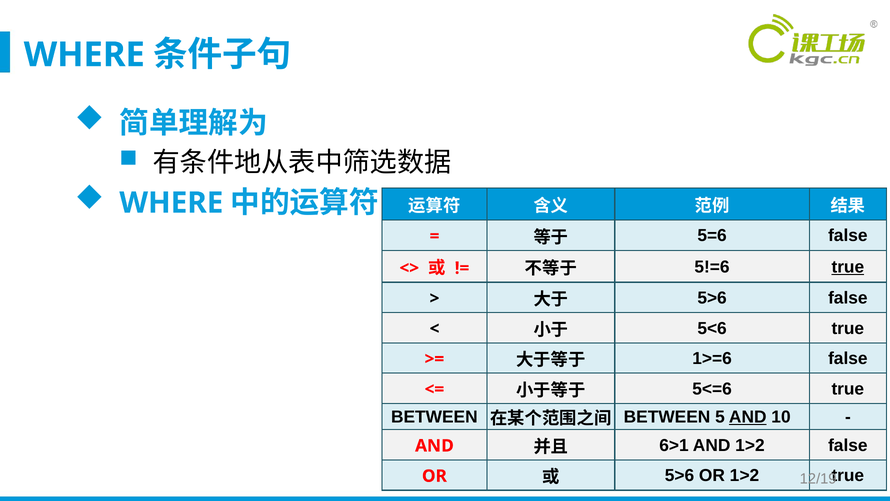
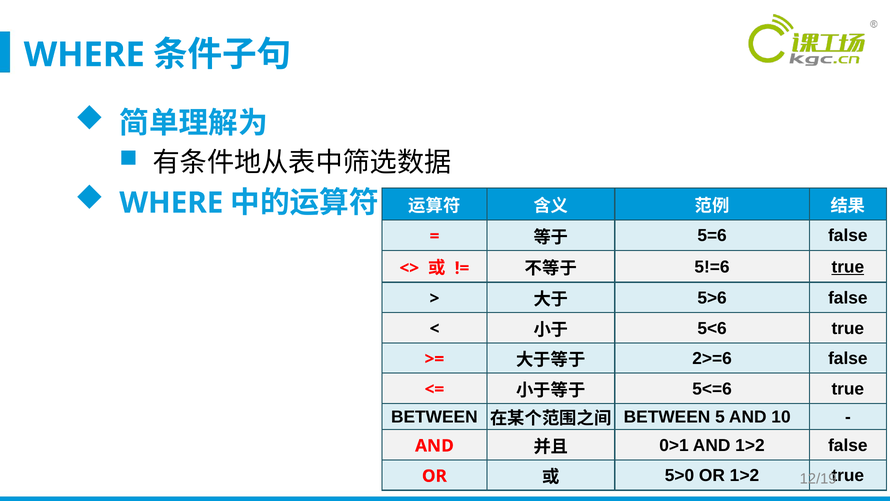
1>=6: 1>=6 -> 2>=6 (712, 358)
AND underline: present -> none (748, 417)
6>1: 6>1 -> 0>1 (674, 445)
5>6: 5>6 -> 5>0 (679, 475)
